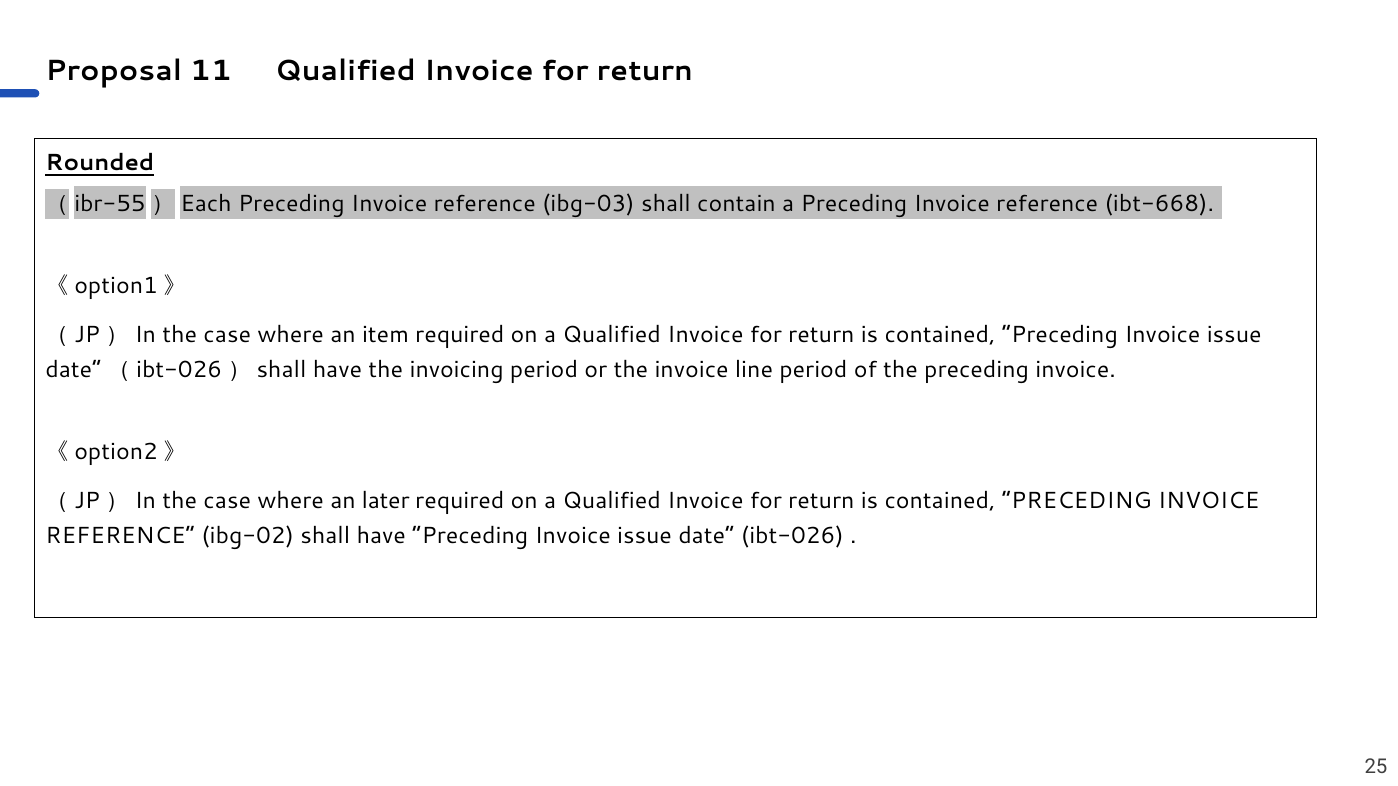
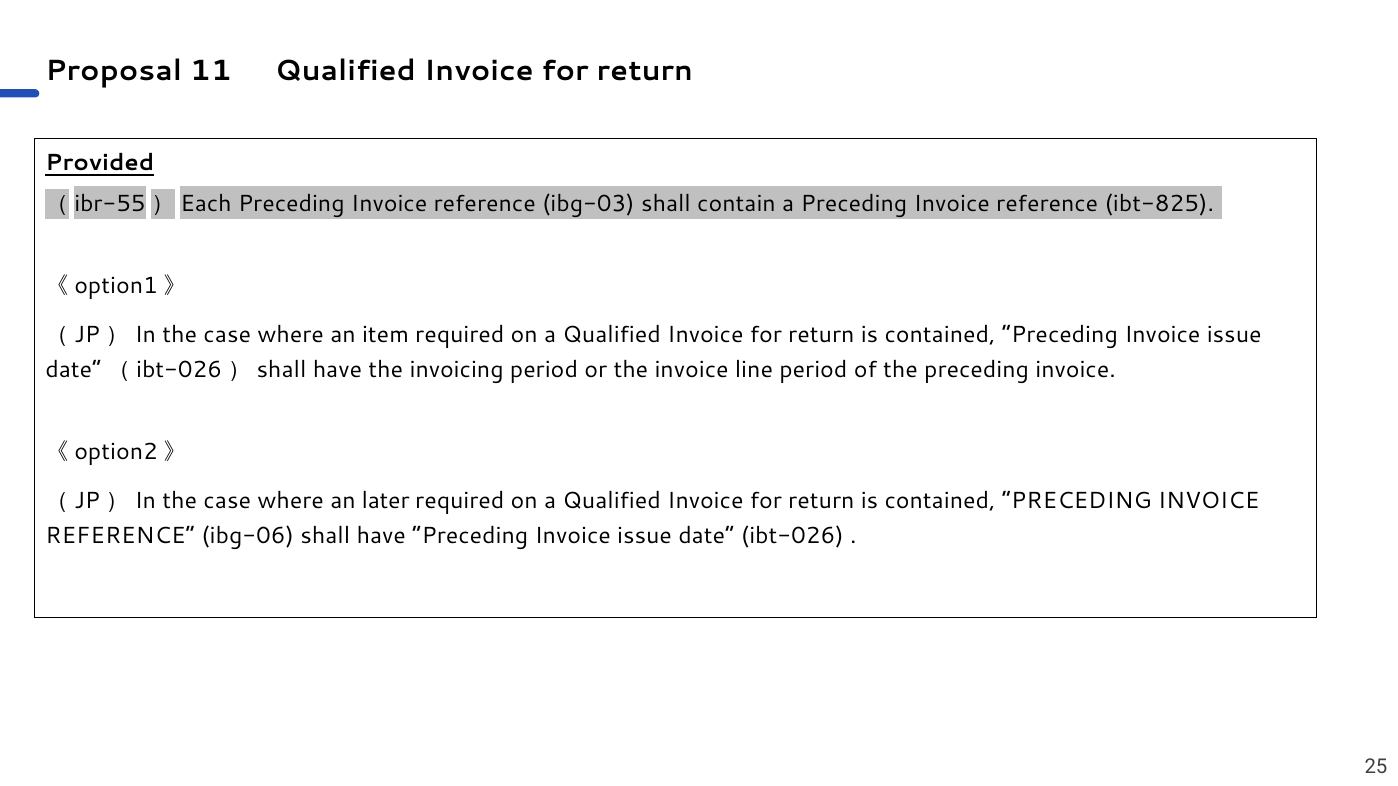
Rounded: Rounded -> Provided (100, 163)
ibt-668: ibt-668 -> ibt-825 (1159, 204)
ibg-02: ibg-02 -> ibg-06 (248, 536)
